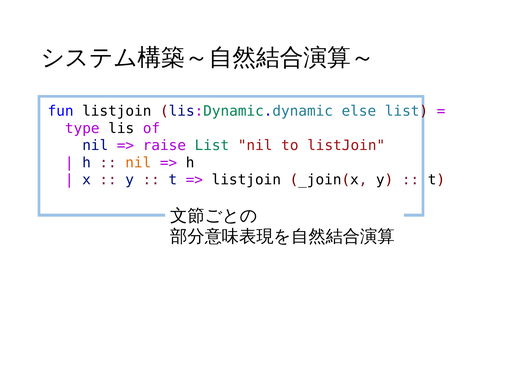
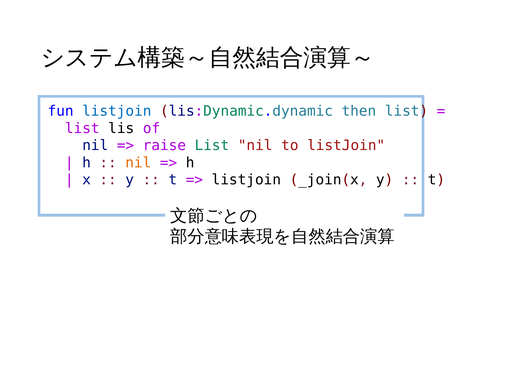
listjoin colour: black -> blue (117, 111)
else: else -> then (359, 111)
type: type -> list (82, 129)
